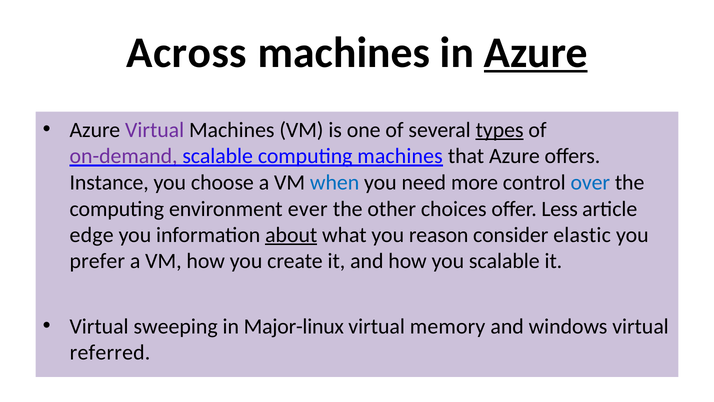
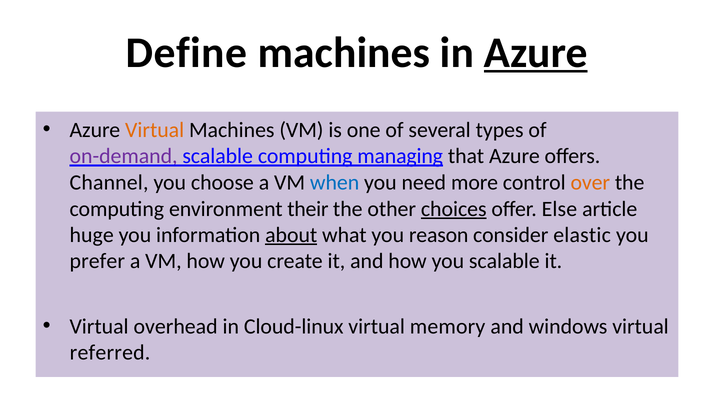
Across: Across -> Define (187, 53)
Virtual colour: purple -> orange (155, 130)
types underline: present -> none (500, 130)
computing machines: machines -> managing (400, 156)
Instance: Instance -> Channel (109, 182)
over colour: blue -> orange (590, 182)
ever: ever -> their (308, 209)
choices underline: none -> present (454, 209)
Less: Less -> Else (559, 209)
edge: edge -> huge (92, 235)
sweeping: sweeping -> overhead (176, 326)
Major-linux: Major-linux -> Cloud-linux (294, 326)
